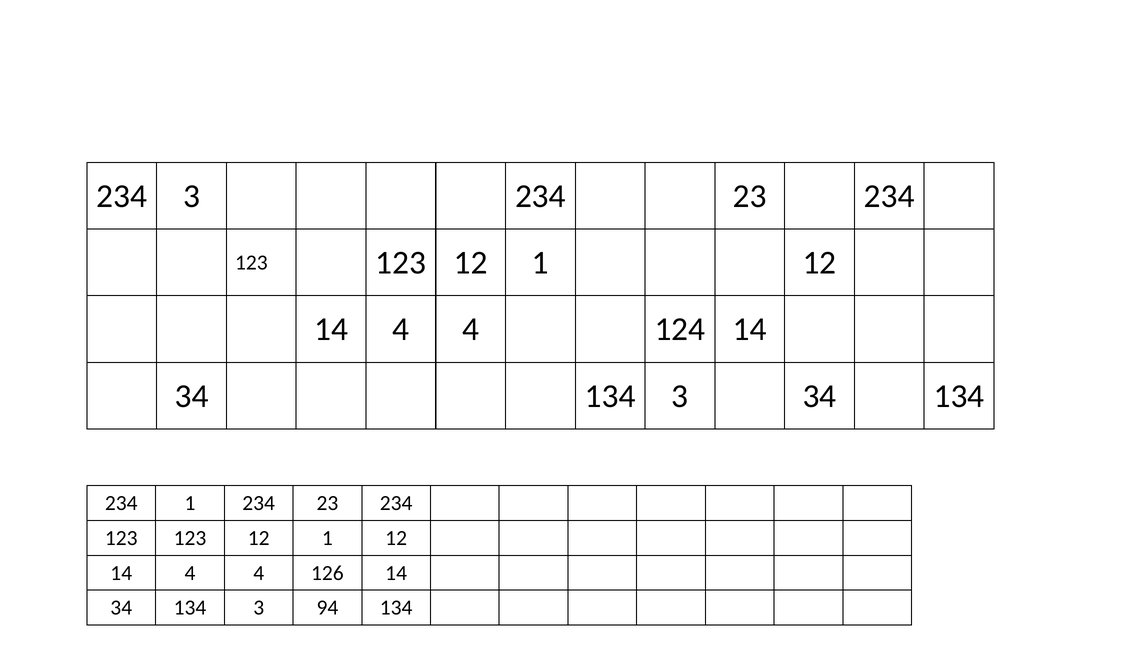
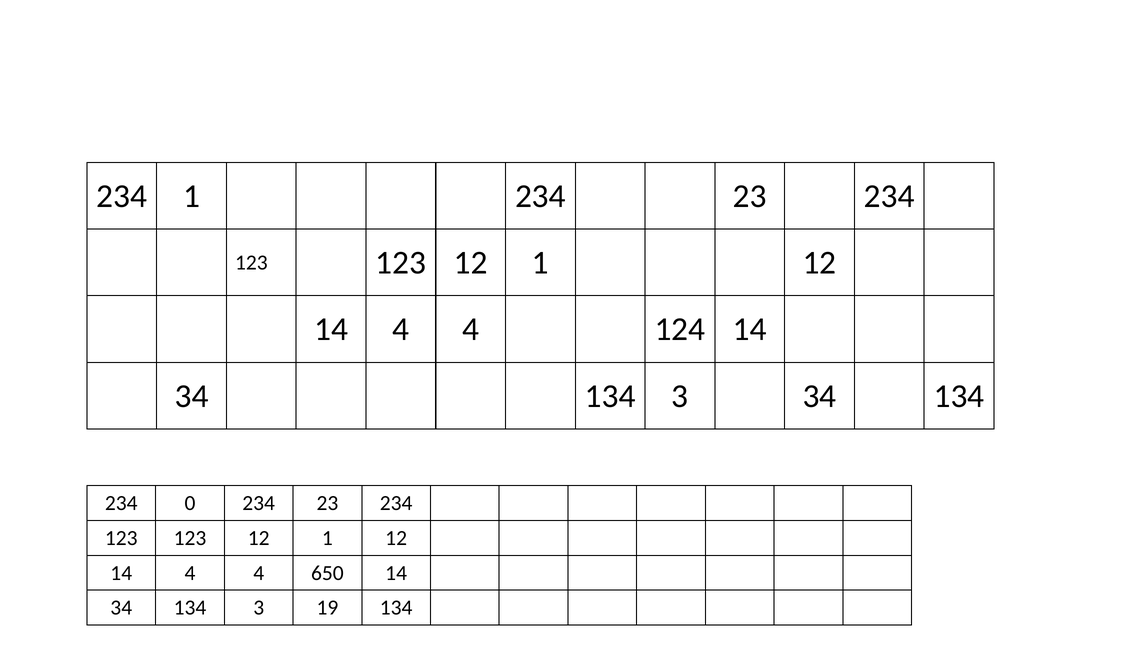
234 3: 3 -> 1 (192, 196)
234 1: 1 -> 0 (190, 503)
126: 126 -> 650 (327, 573)
94: 94 -> 19 (327, 608)
